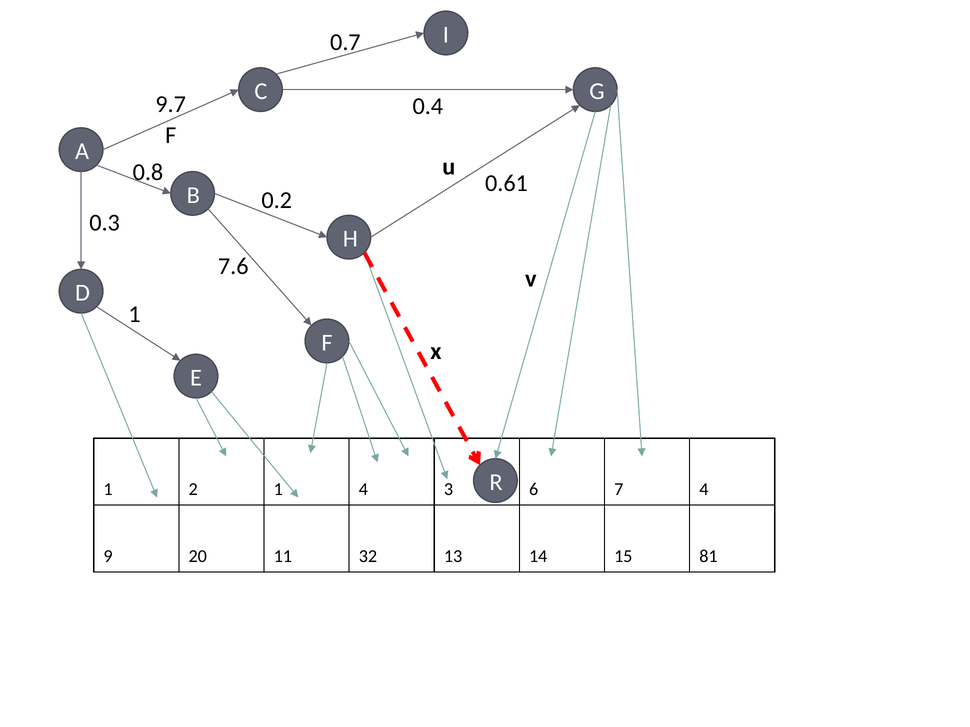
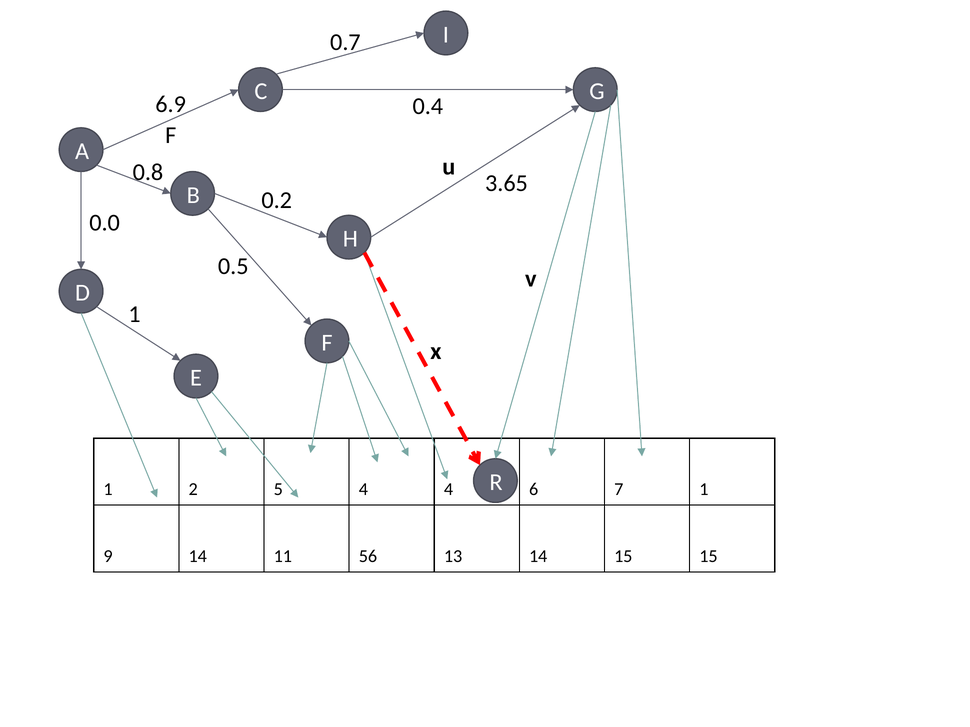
9.7: 9.7 -> 6.9 (171, 105)
0.61: 0.61 -> 3.65 (506, 183)
0.3: 0.3 -> 0.0 (105, 223)
7.6: 7.6 -> 0.5 (233, 266)
2 1: 1 -> 5 (278, 490)
4 3: 3 -> 4 (449, 490)
7 4: 4 -> 1 (704, 490)
9 20: 20 -> 14 (198, 557)
32: 32 -> 56 (368, 557)
15 81: 81 -> 15 (708, 557)
